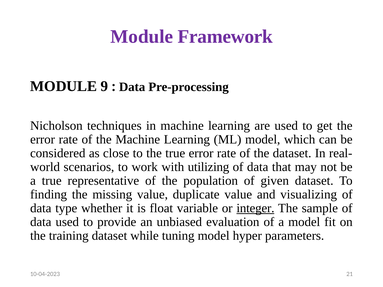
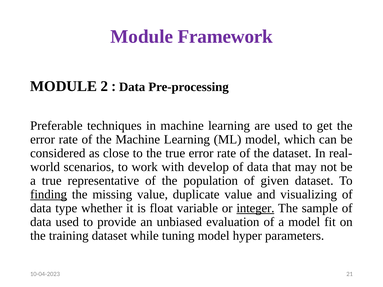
9: 9 -> 2 (104, 86)
Nicholson: Nicholson -> Preferable (56, 126)
utilizing: utilizing -> develop (208, 167)
finding underline: none -> present (49, 195)
